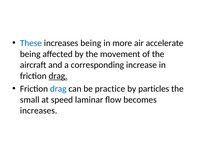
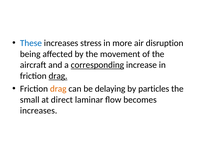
increases being: being -> stress (91, 43)
accelerate: accelerate -> disruption (165, 43)
corresponding underline: none -> present (97, 65)
drag colour: blue -> orange (58, 89)
practice: practice -> delaying (110, 89)
speed: speed -> direct (62, 100)
